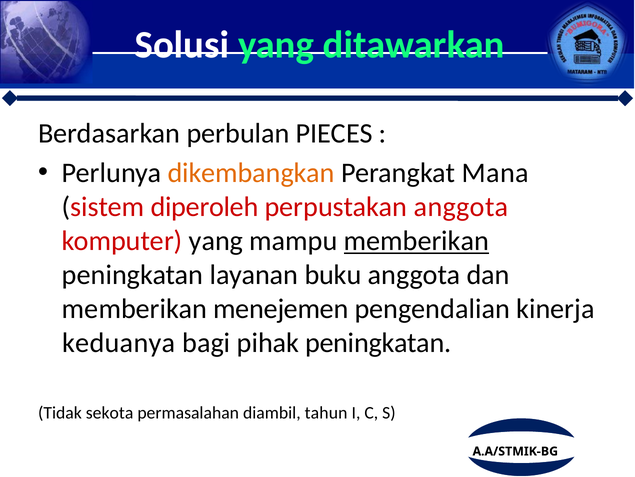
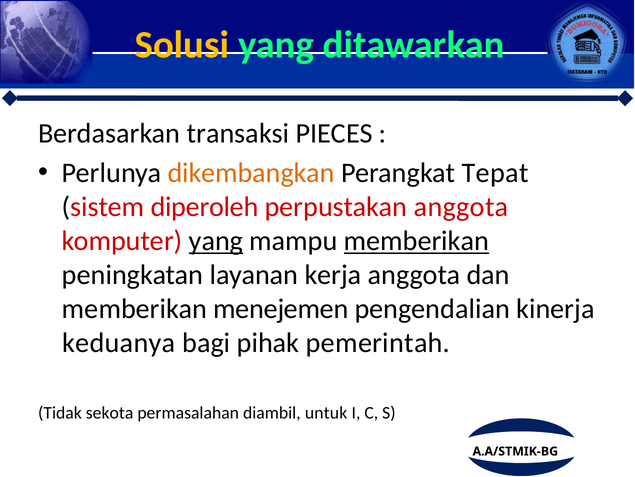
Solusi colour: white -> yellow (182, 45)
perbulan: perbulan -> transaksi (238, 133)
Mana: Mana -> Tepat (495, 173)
yang underline: none -> present (216, 241)
buku: buku -> kerja (333, 274)
pihak peningkatan: peningkatan -> pemerintah (378, 342)
tahun: tahun -> untuk (326, 412)
